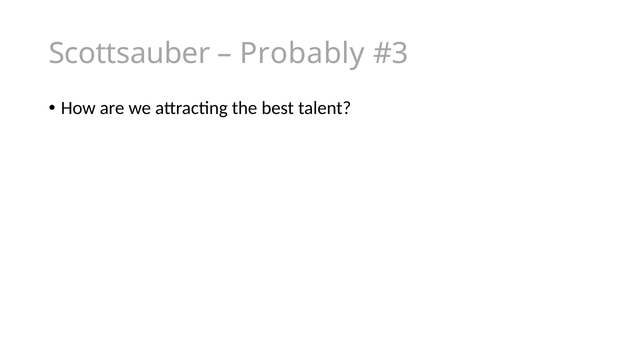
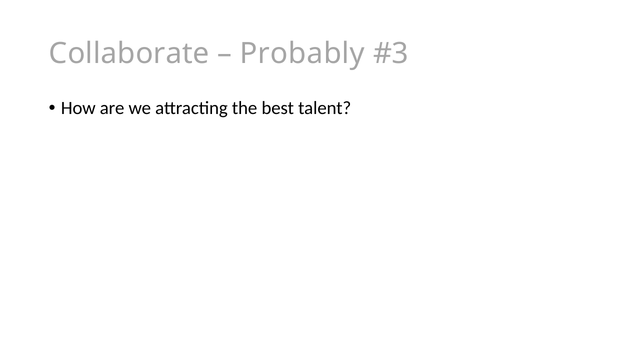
Scottsauber: Scottsauber -> Collaborate (129, 54)
